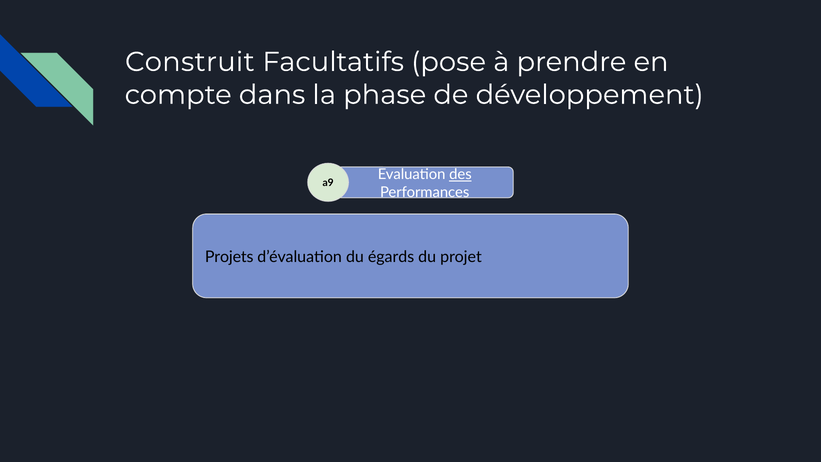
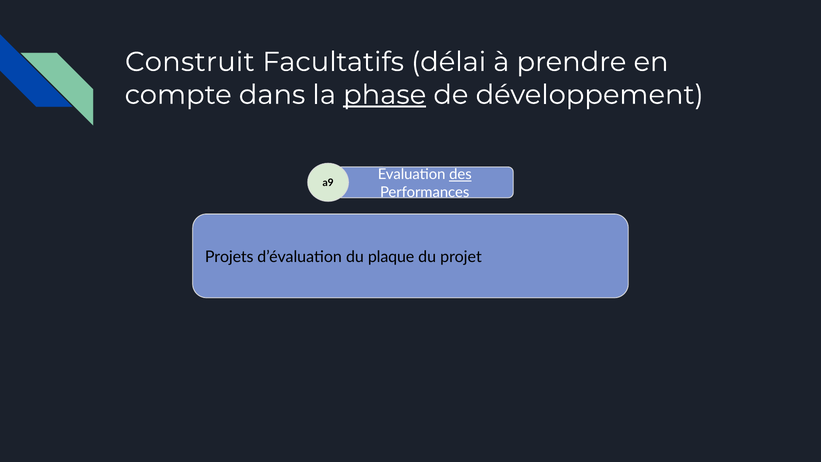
pose: pose -> délai (449, 62)
phase underline: none -> present (385, 95)
égards: égards -> plaque (391, 257)
